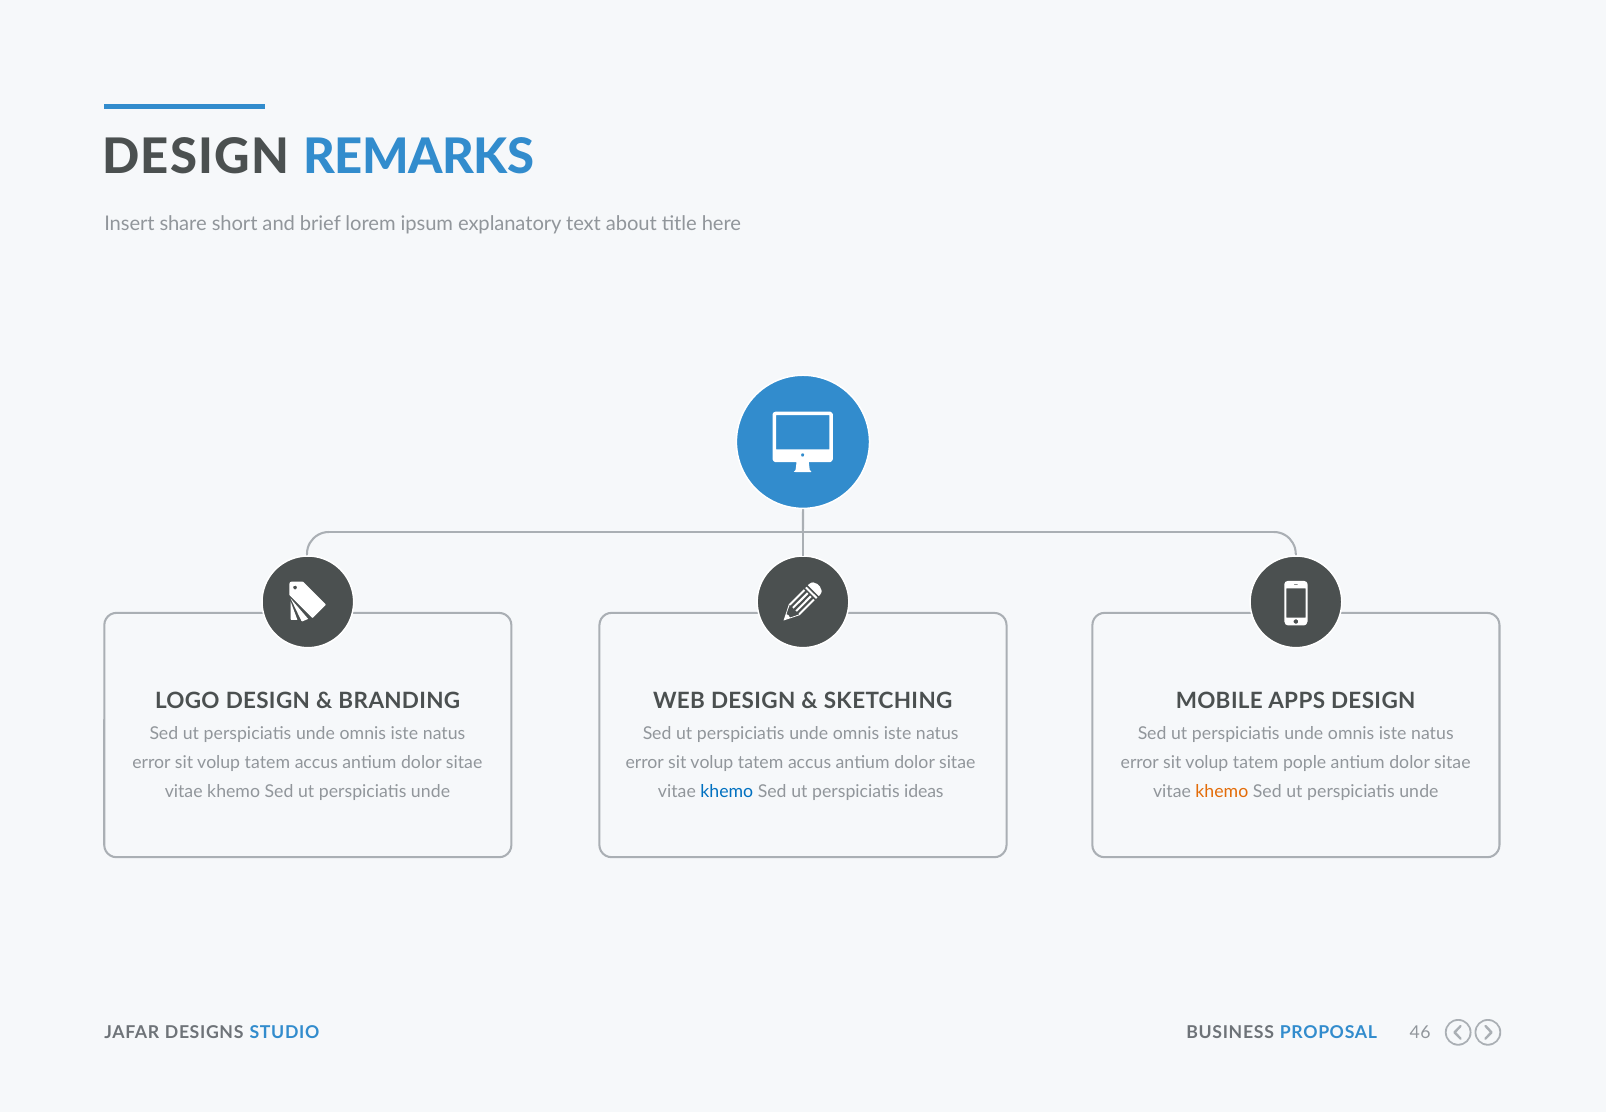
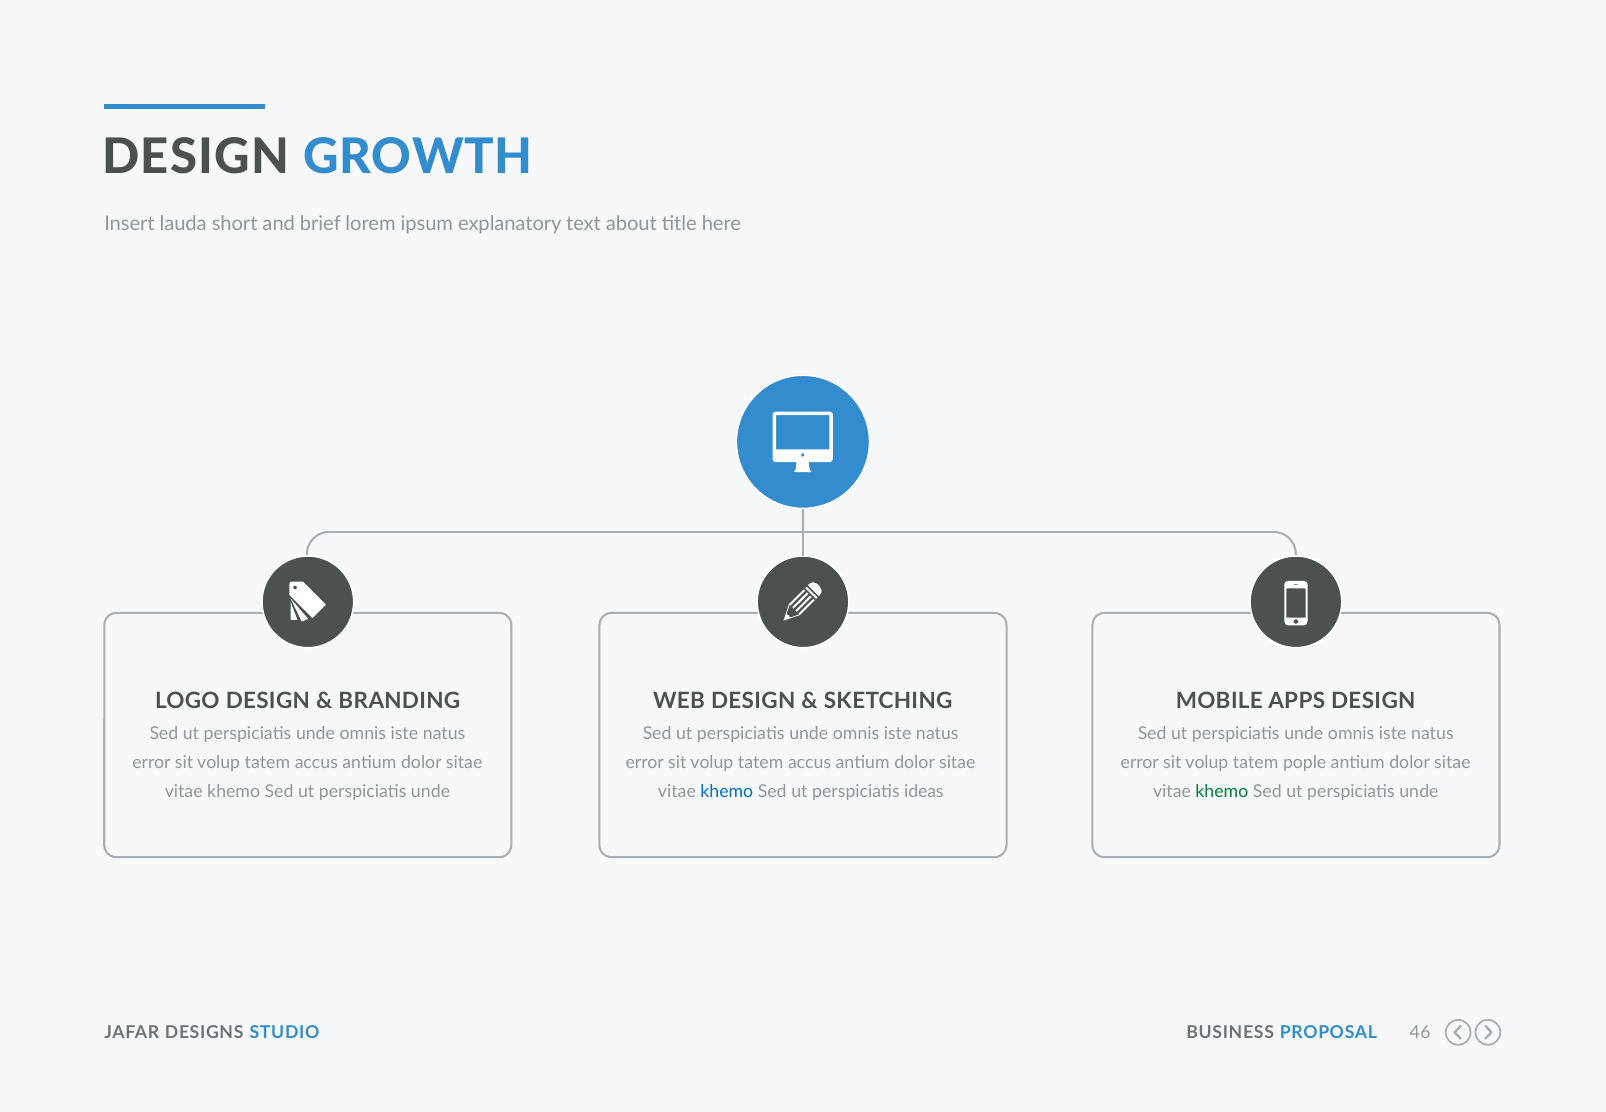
REMARKS: REMARKS -> GROWTH (418, 157)
share: share -> lauda (183, 223)
khemo colour: orange -> green (1222, 792)
